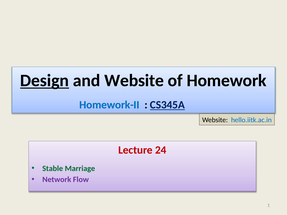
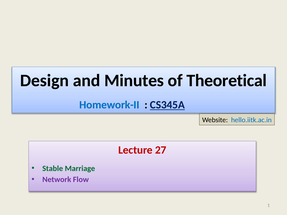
Design underline: present -> none (45, 81)
and Website: Website -> Minutes (134, 81)
Homework: Homework -> Theoretical (227, 81)
24: 24 -> 27 (161, 150)
